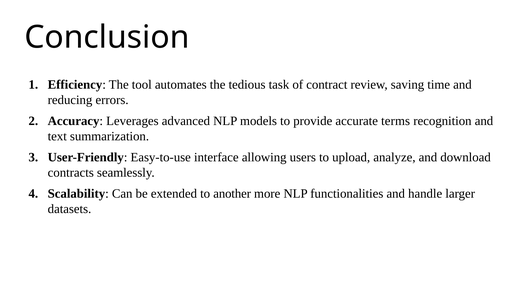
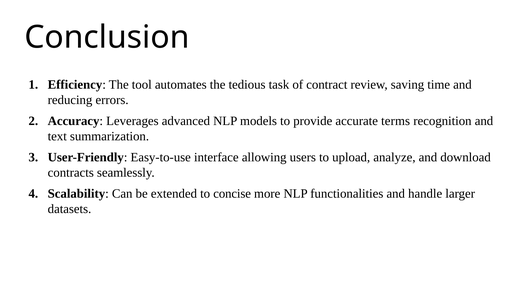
another: another -> concise (232, 194)
